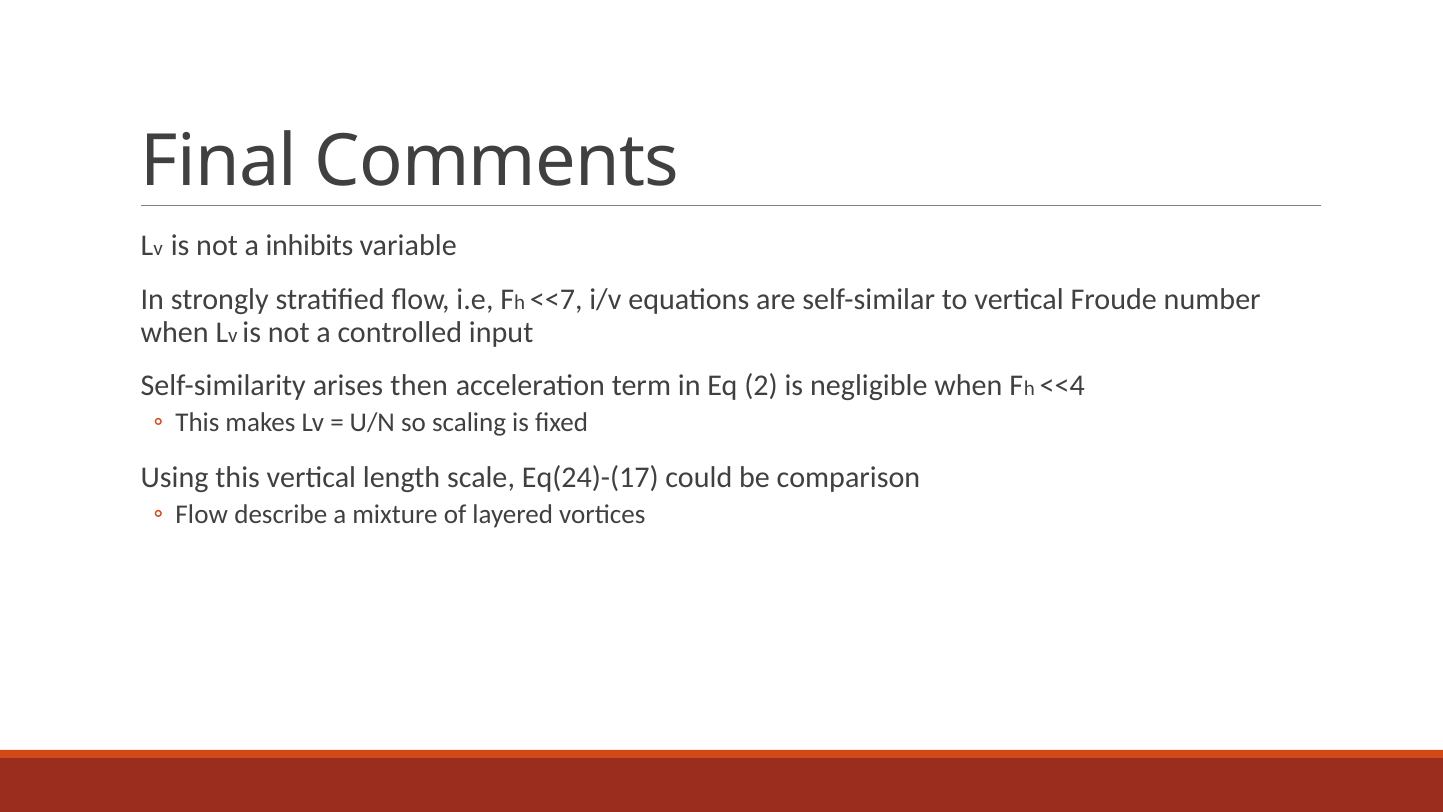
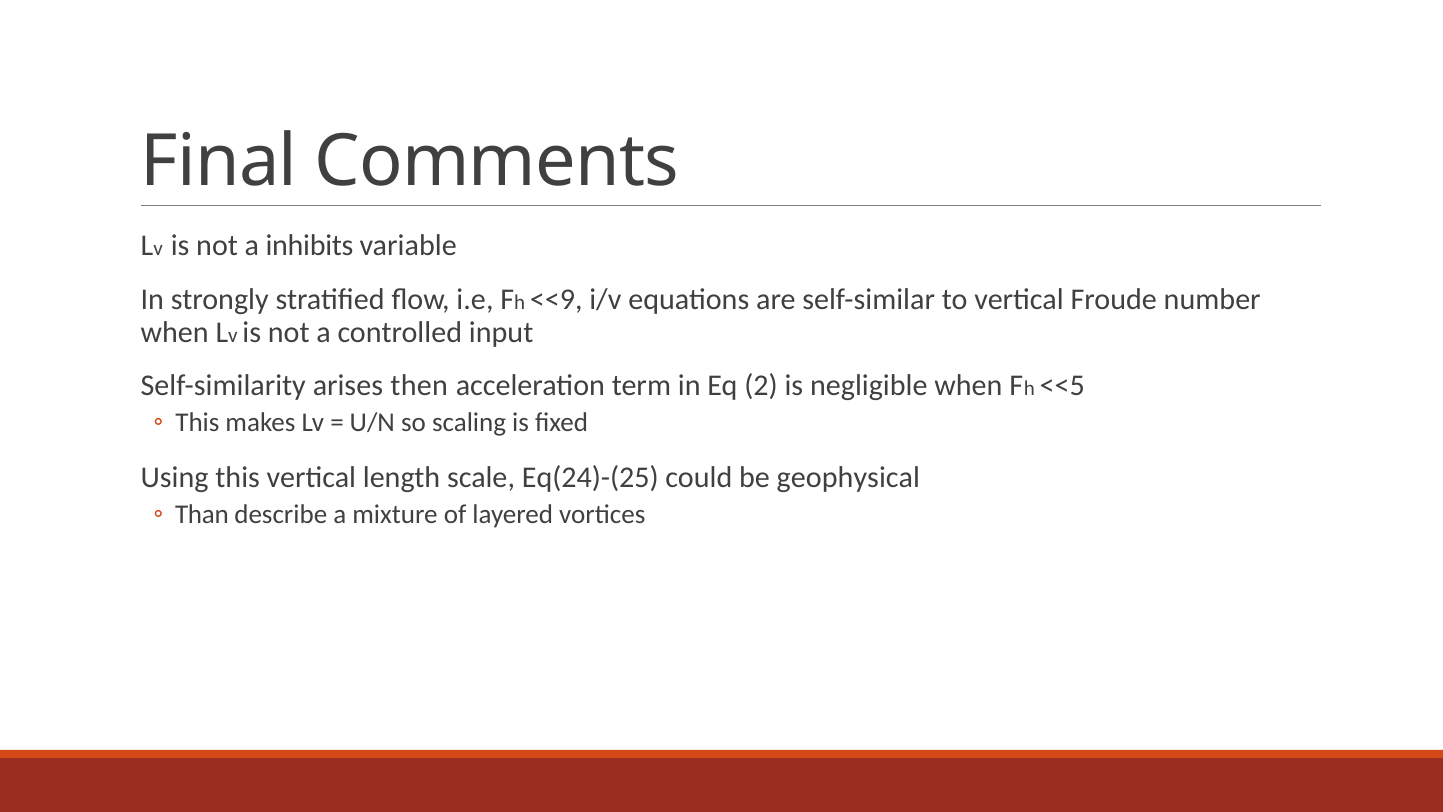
<<7: <<7 -> <<9 (556, 300)
<<4: <<4 -> <<5 (1062, 386)
Eq(24)-(17: Eq(24)-(17 -> Eq(24)-(25 (590, 478)
comparison: comparison -> geophysical (848, 478)
Flow: Flow -> Than (202, 515)
